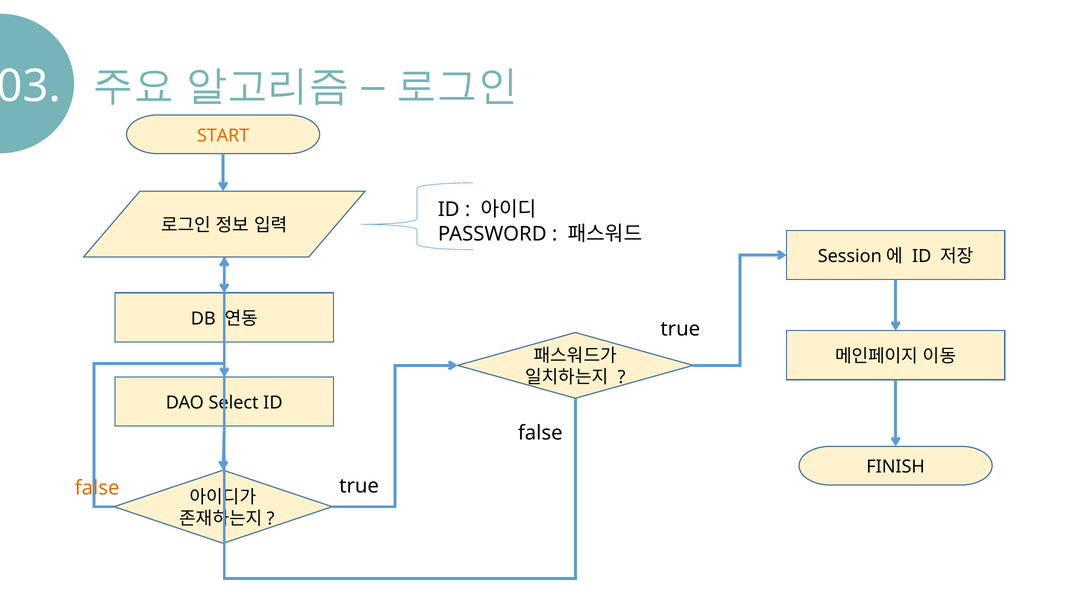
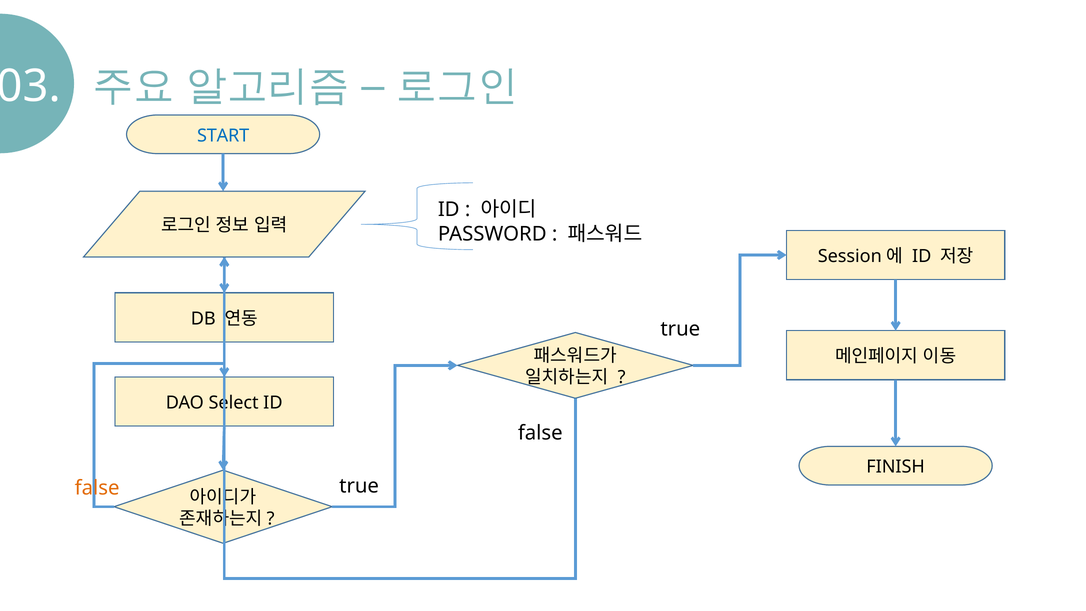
START colour: orange -> blue (223, 136)
